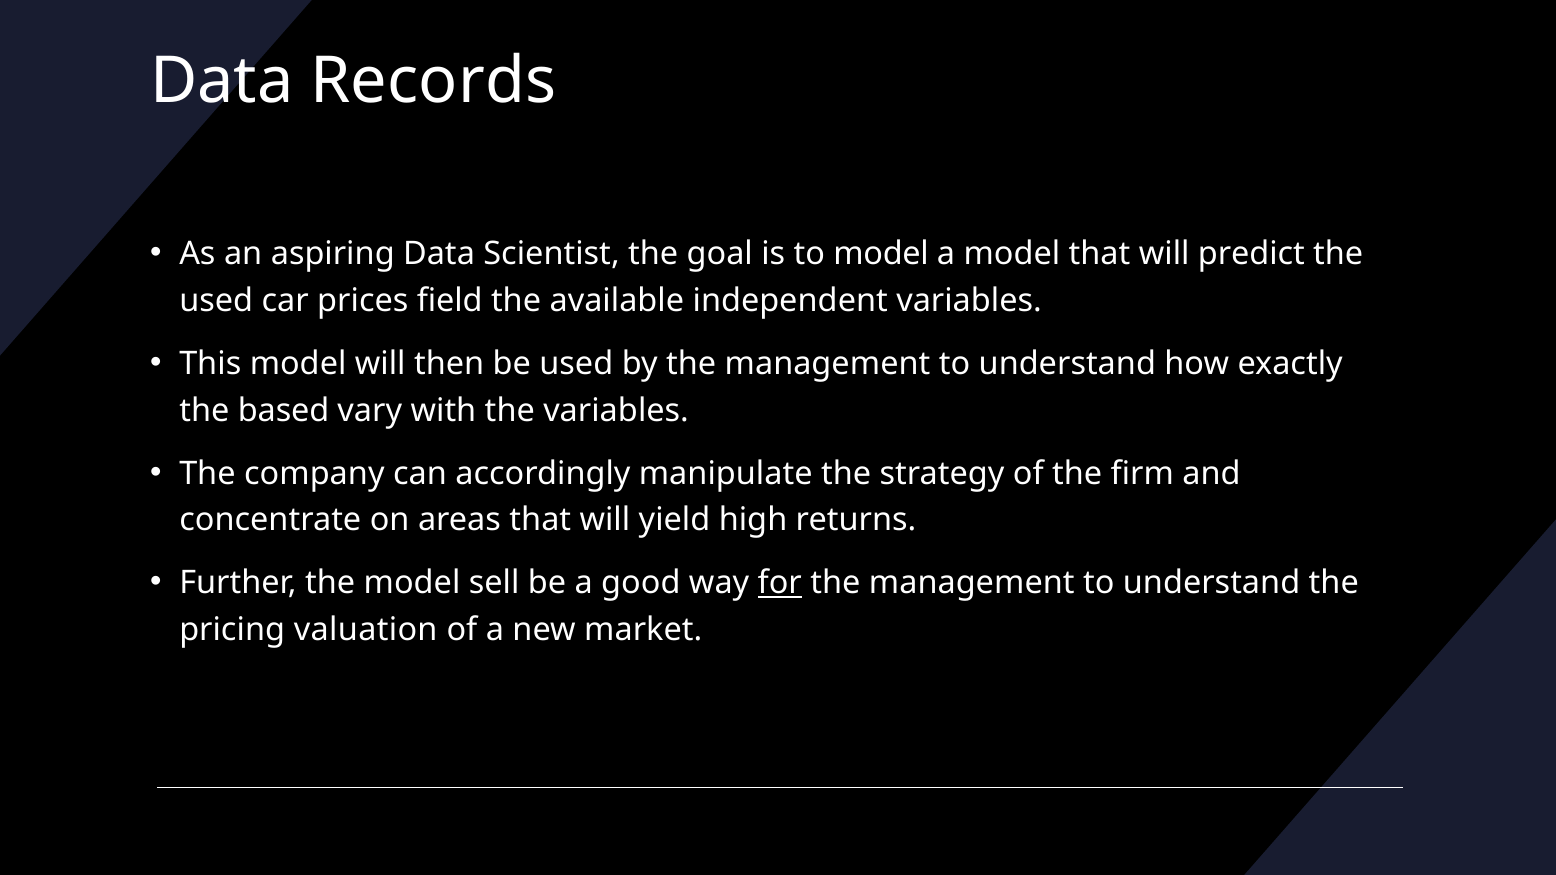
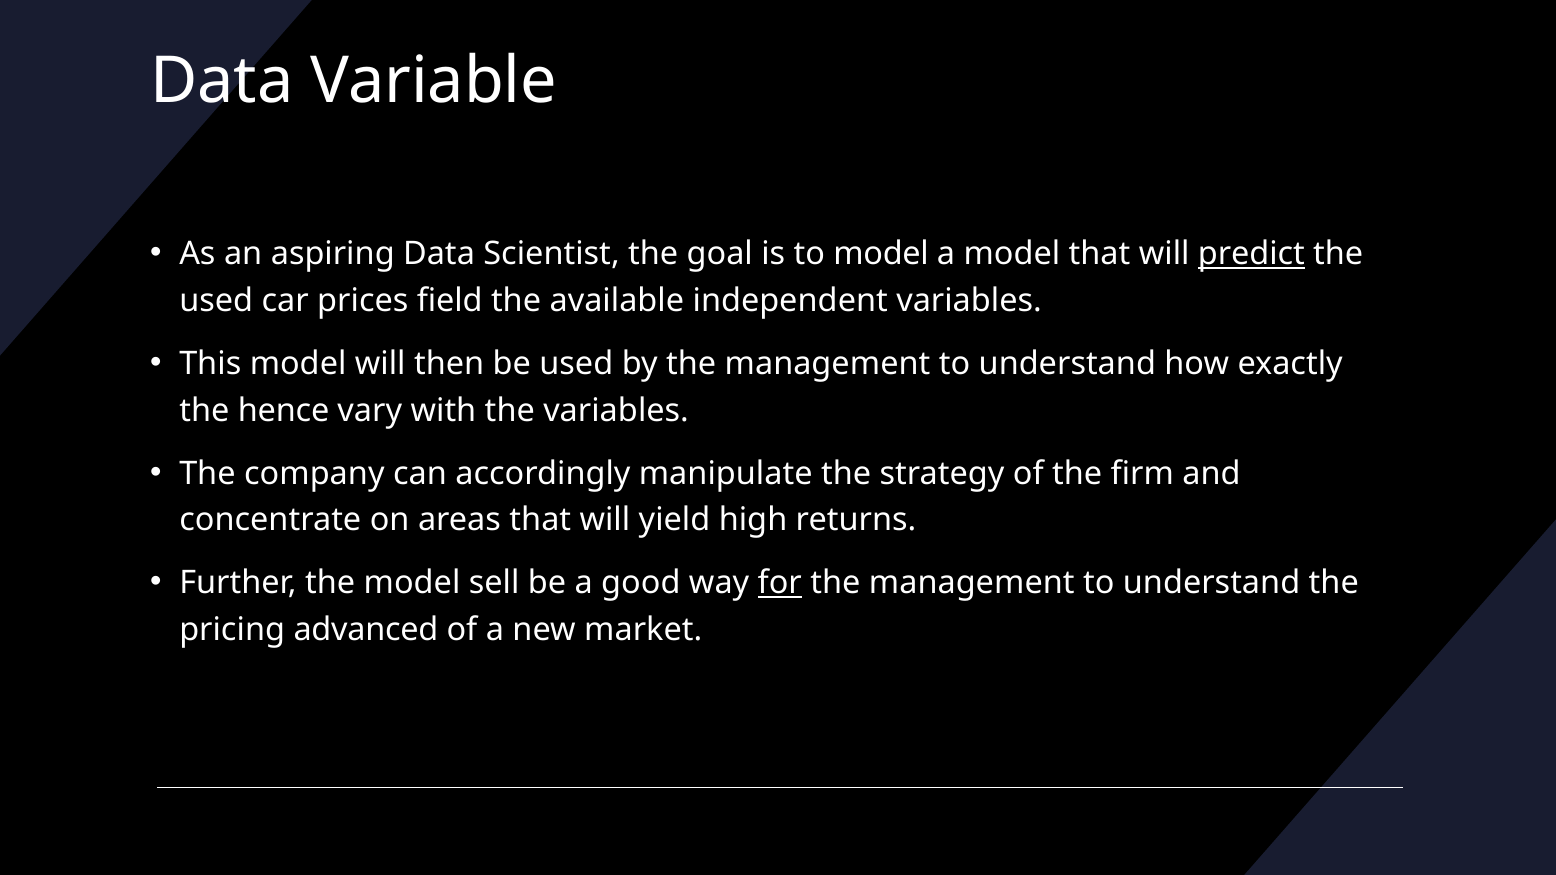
Records: Records -> Variable (433, 81)
predict underline: none -> present (1251, 254)
based: based -> hence (284, 411)
valuation: valuation -> advanced (366, 630)
